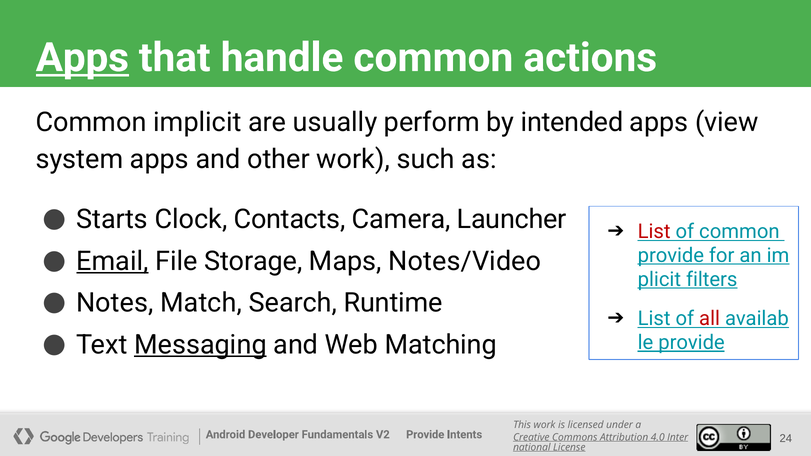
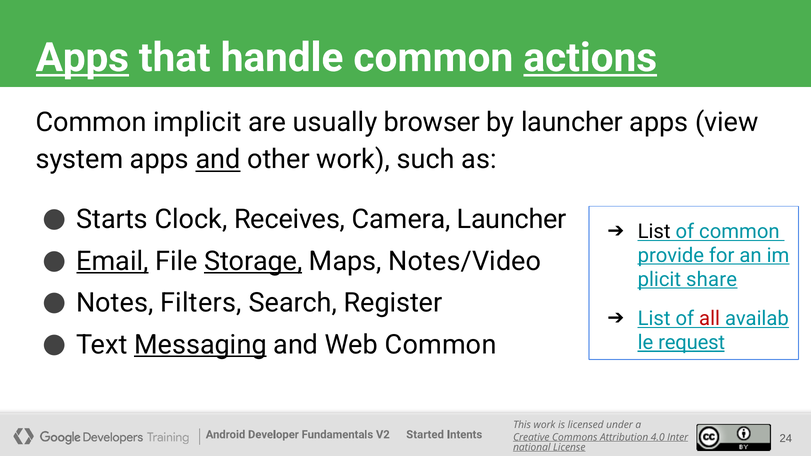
actions underline: none -> present (590, 58)
perform: perform -> browser (432, 122)
by intended: intended -> launcher (572, 122)
and underline: none -> present (218, 160)
Contacts: Contacts -> Receives (290, 219)
List colour: red -> black (654, 232)
Storage underline: none -> present (253, 261)
filters: filters -> share (712, 280)
Match: Match -> Filters (201, 303)
Runtime: Runtime -> Register (393, 303)
Web Matching: Matching -> Common (441, 345)
provide: provide -> request (692, 343)
Provide: Provide -> Started (425, 435)
